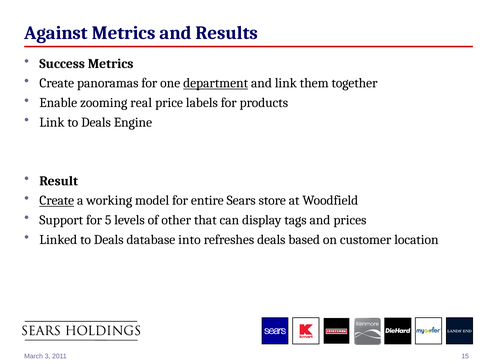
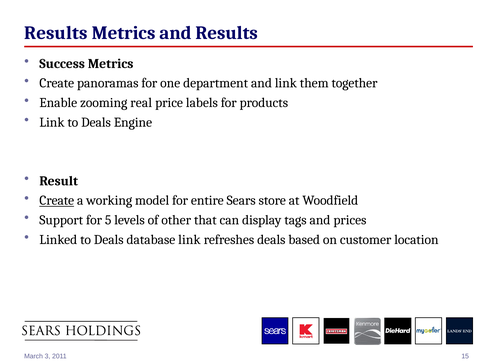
Against: Against -> Results (56, 33)
department underline: present -> none (216, 83)
database into: into -> link (189, 239)
